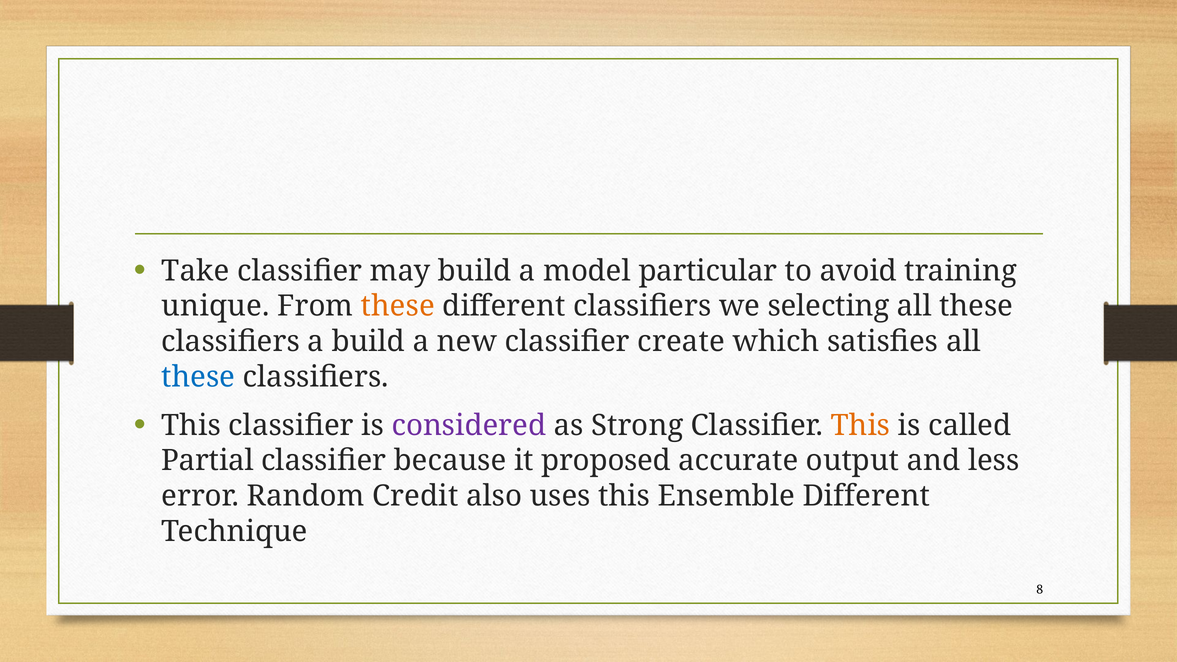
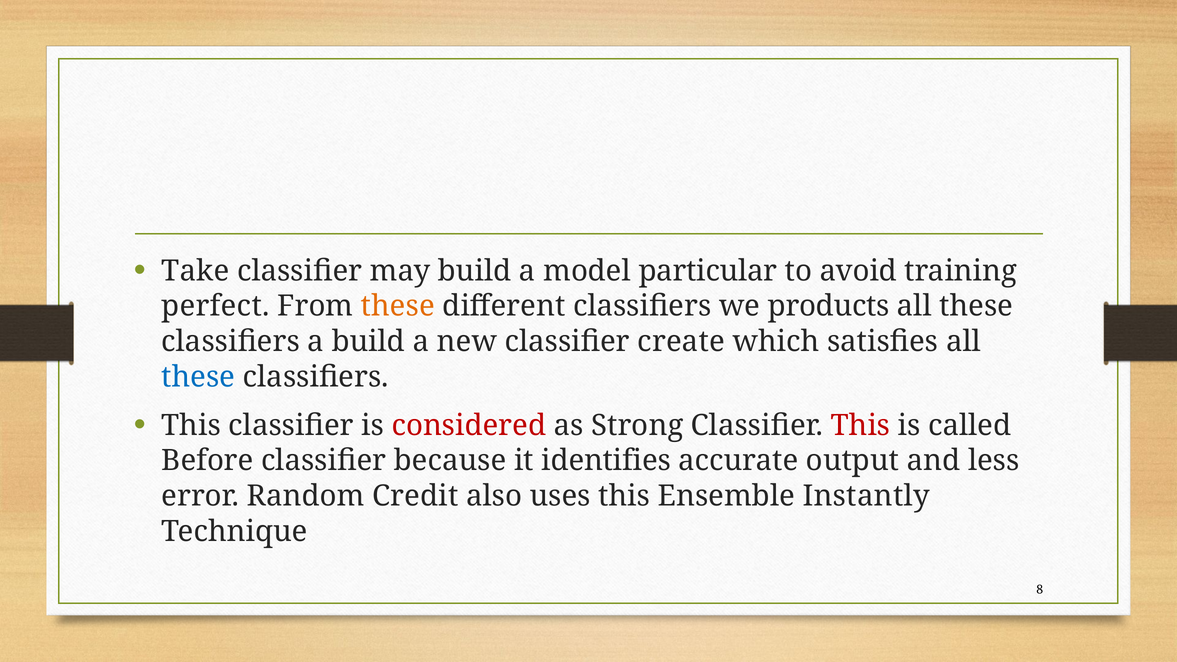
unique: unique -> perfect (215, 306)
selecting: selecting -> products (829, 306)
considered colour: purple -> red (469, 425)
This colour: orange -> red (861, 425)
Partial: Partial -> Before (207, 461)
proposed: proposed -> identifies (606, 461)
Ensemble Different: Different -> Instantly (866, 496)
